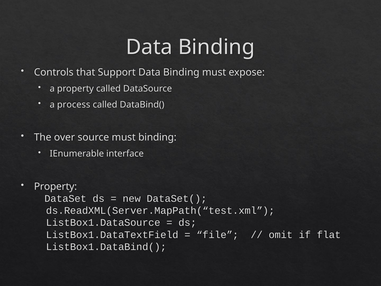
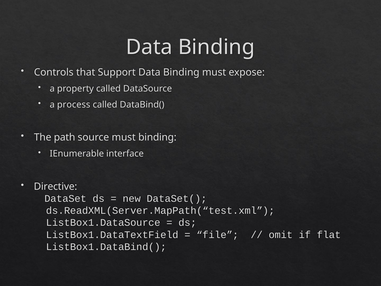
over: over -> path (65, 137)
Property: Property -> Directive (55, 186)
